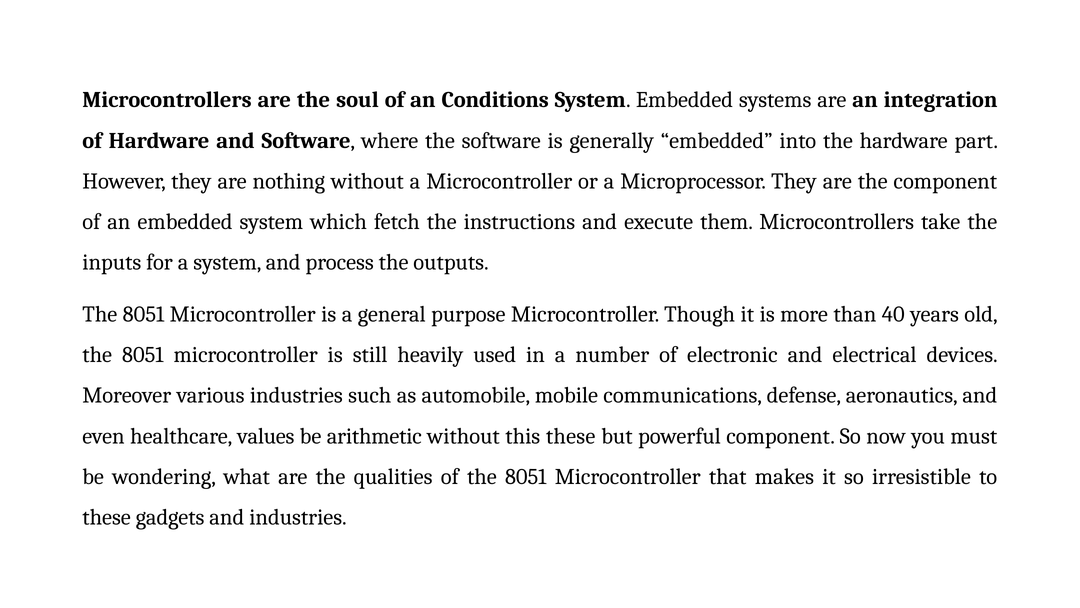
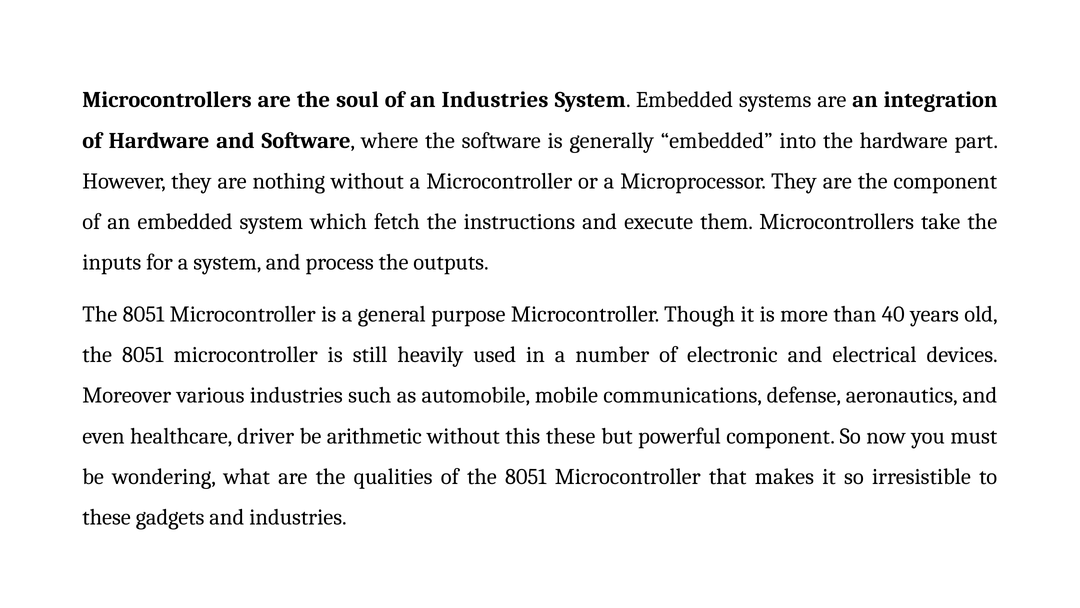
an Conditions: Conditions -> Industries (495, 100)
values: values -> driver (266, 436)
